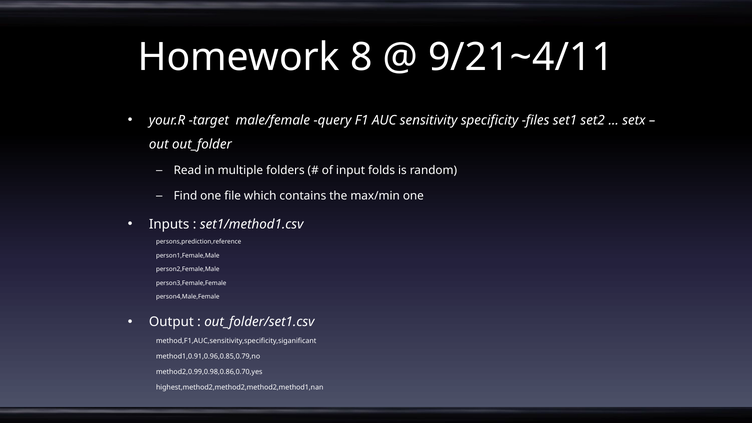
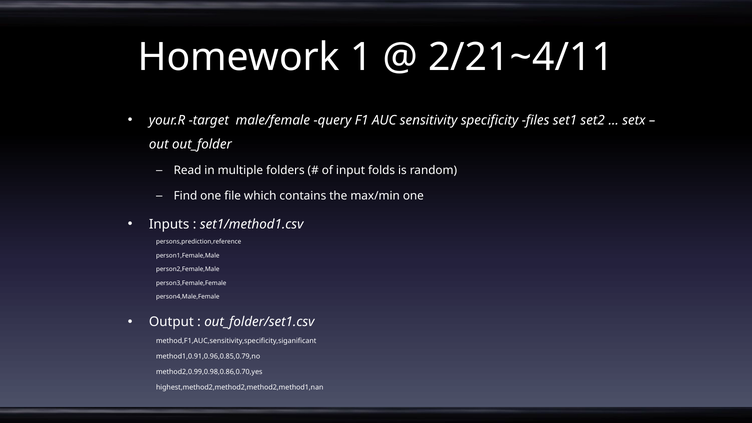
8: 8 -> 1 (361, 57)
9/21~4/11: 9/21~4/11 -> 2/21~4/11 (521, 57)
